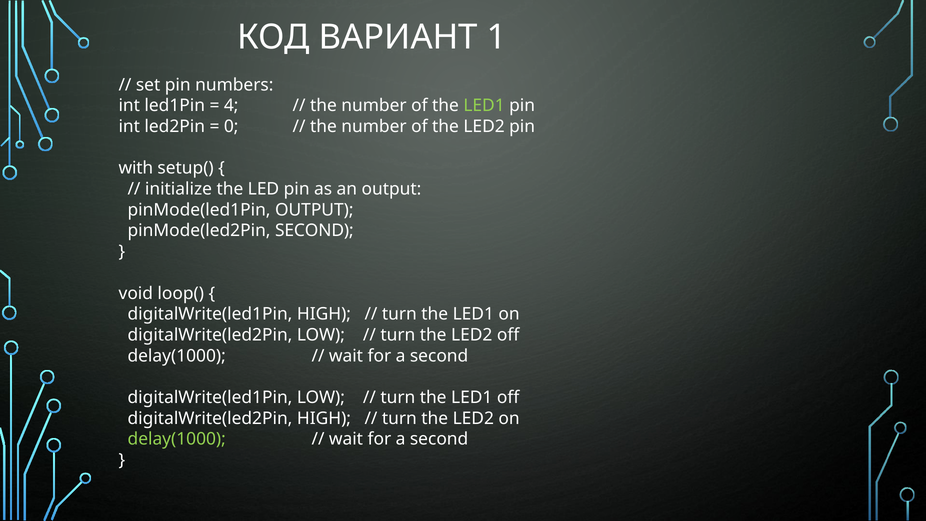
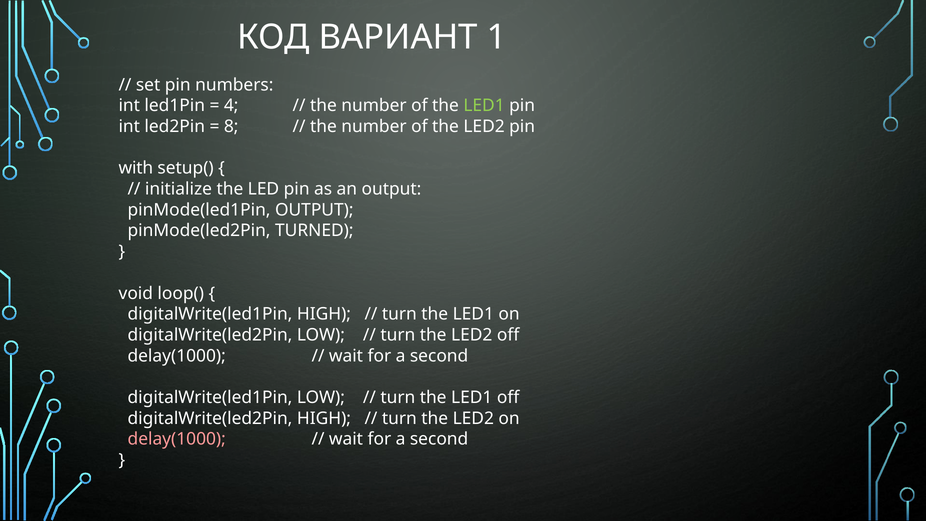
0: 0 -> 8 (231, 127)
pinMode(led2Pin SECOND: SECOND -> TURNED (314, 231)
delay(1000 colour: light green -> pink (177, 439)
